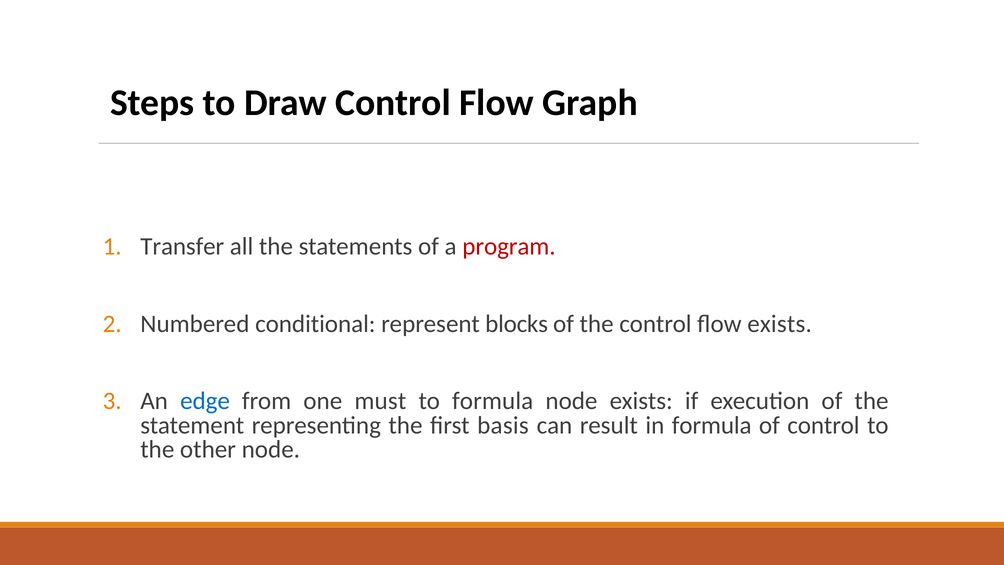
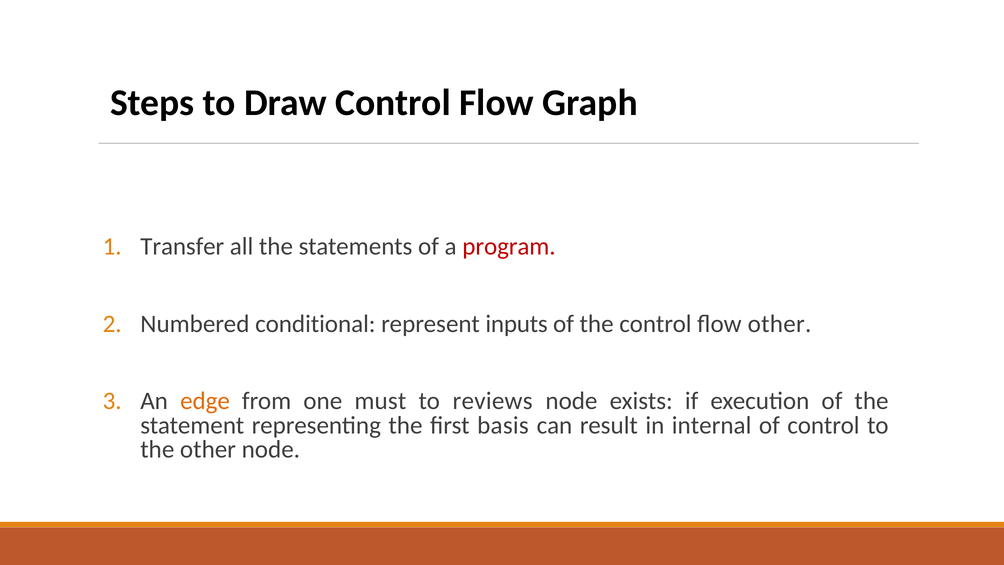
blocks: blocks -> inputs (517, 324)
flow exists: exists -> other (780, 324)
edge colour: blue -> orange (205, 401)
to formula: formula -> reviews (493, 401)
in formula: formula -> internal (712, 425)
